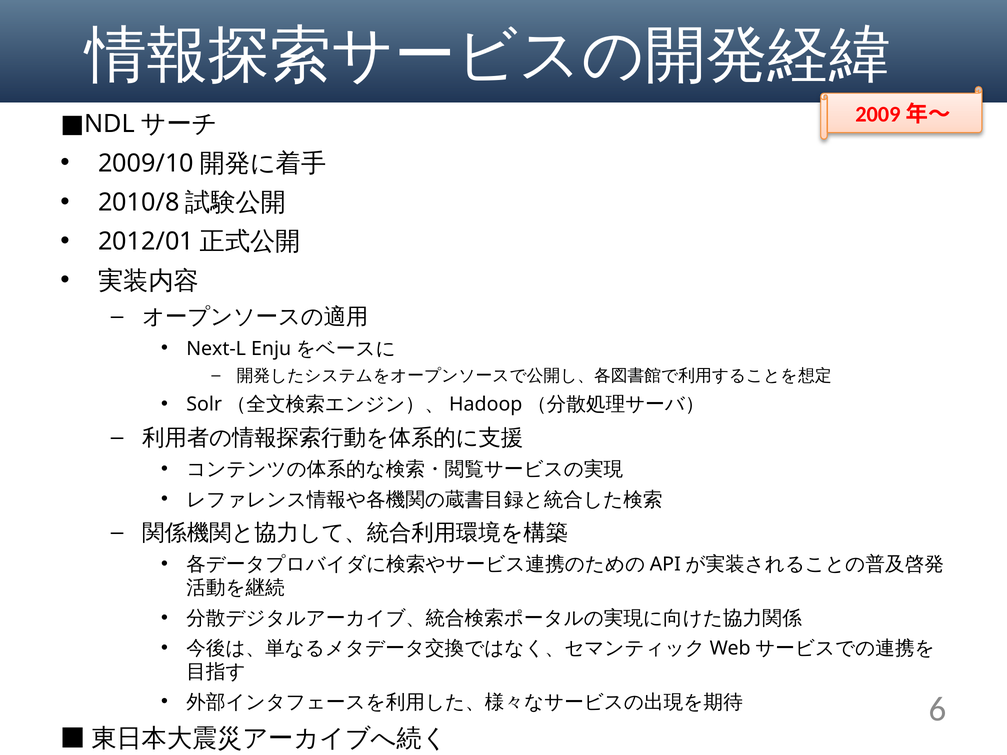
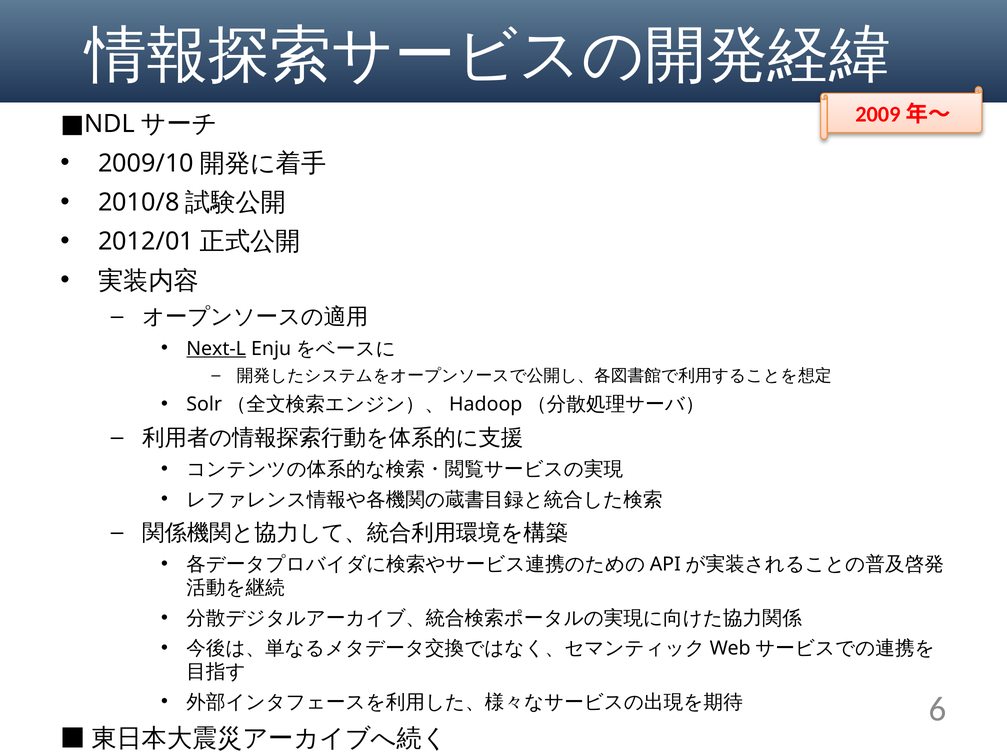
Next-L underline: none -> present (216, 349)
